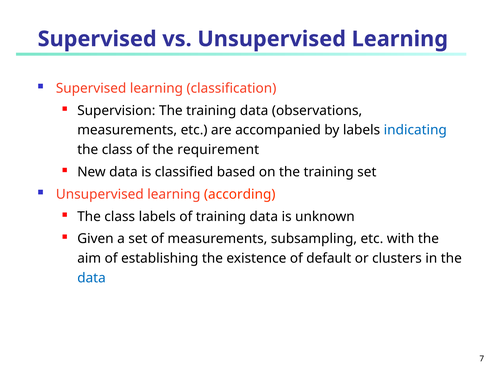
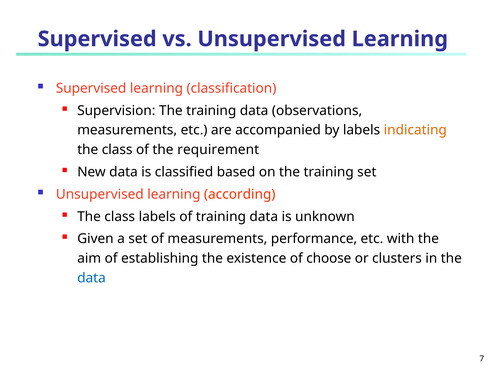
indicating colour: blue -> orange (415, 130)
subsampling: subsampling -> performance (314, 239)
default: default -> choose (329, 258)
